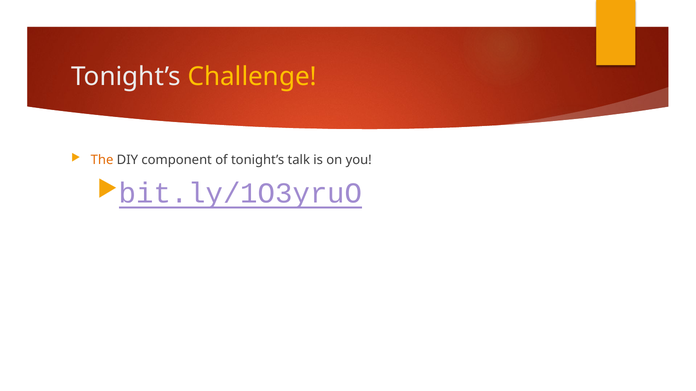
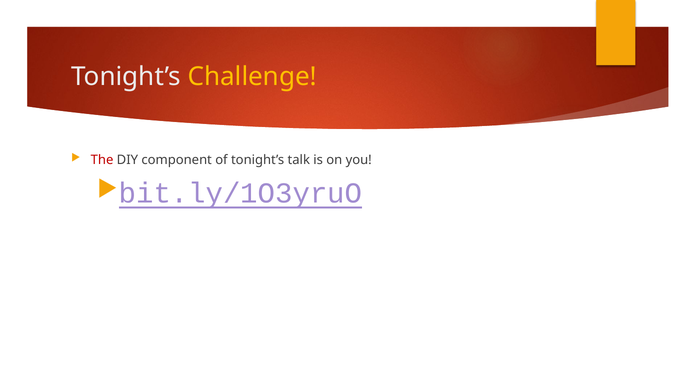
The colour: orange -> red (102, 160)
